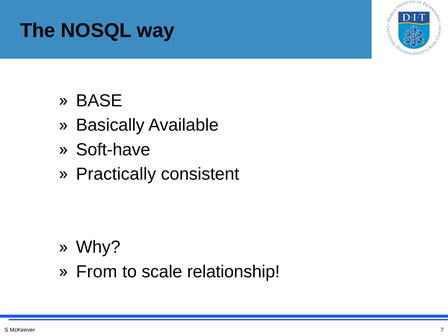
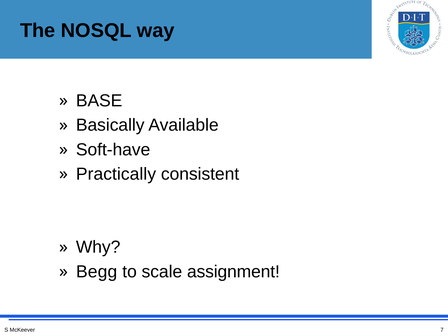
From: From -> Begg (97, 272)
relationship: relationship -> assignment (233, 272)
